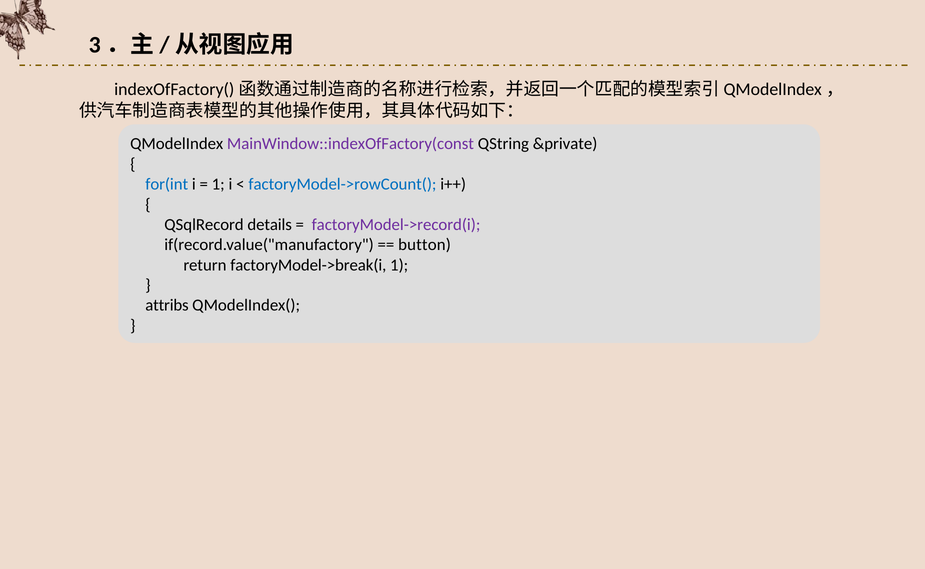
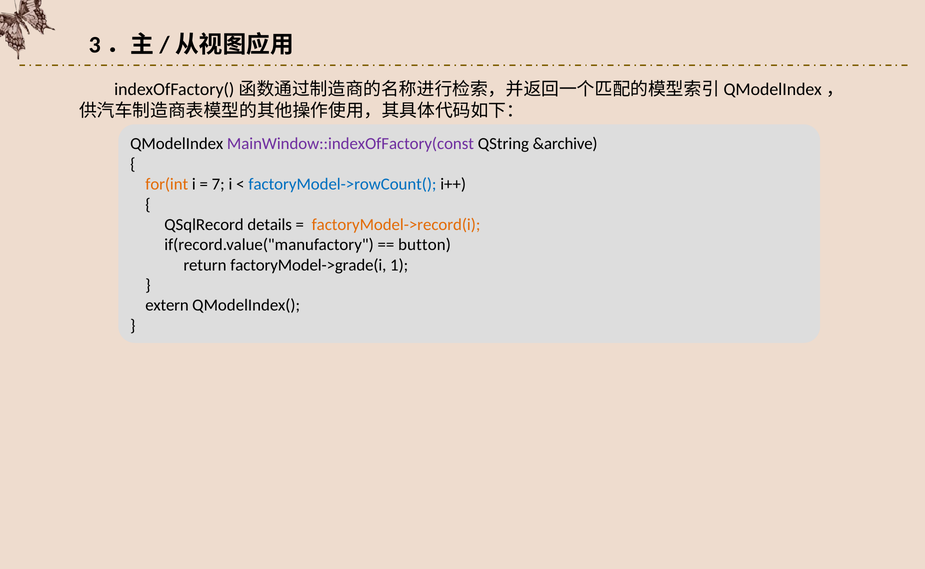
&private: &private -> &archive (565, 144)
for(int colour: blue -> orange (167, 184)
1: 1 -> 7 (218, 184)
factoryModel->record(i colour: purple -> orange (396, 225)
factoryModel->break(i: factoryModel->break(i -> factoryModel->grade(i (308, 265)
attribs: attribs -> extern (167, 305)
